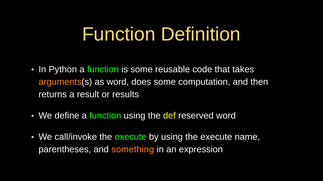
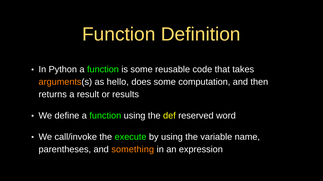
as word: word -> hello (118, 82)
using the execute: execute -> variable (216, 137)
